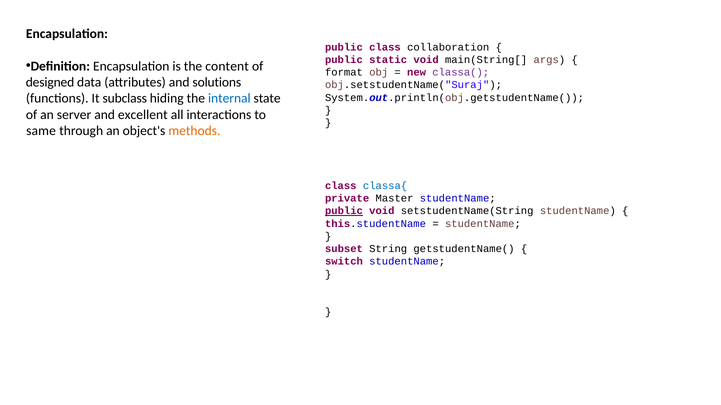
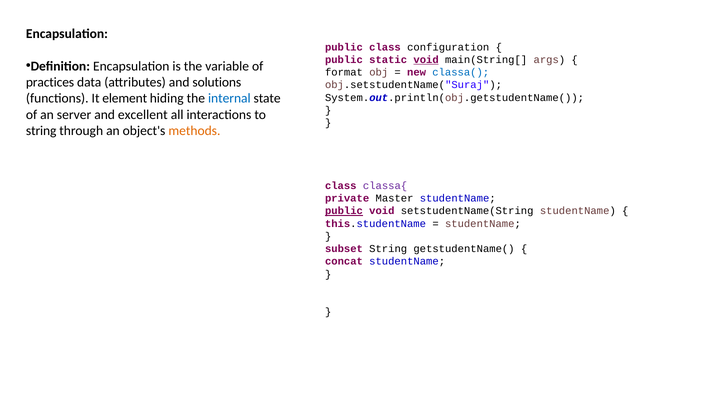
collaboration: collaboration -> configuration (448, 47)
void underline: none -> present (426, 60)
content: content -> variable (227, 66)
classa( colour: purple -> blue (461, 72)
designed: designed -> practices (50, 82)
subclass: subclass -> element (125, 99)
same: same -> string (41, 131)
classa{ colour: blue -> purple (385, 186)
switch: switch -> concat (344, 262)
